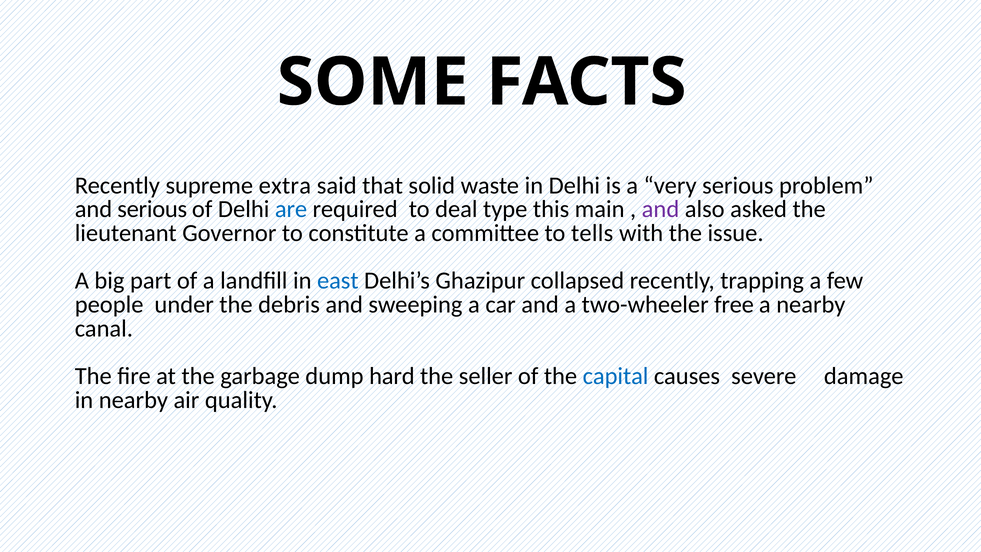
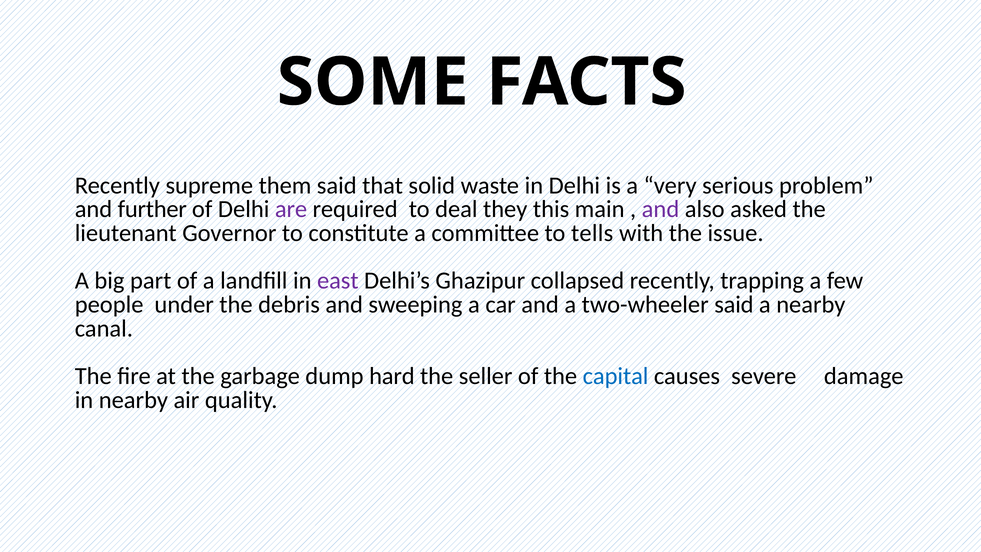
extra: extra -> them (285, 185)
and serious: serious -> further (152, 209)
are colour: blue -> purple (291, 209)
type: type -> they (505, 209)
east colour: blue -> purple (338, 281)
two-wheeler free: free -> said (734, 305)
